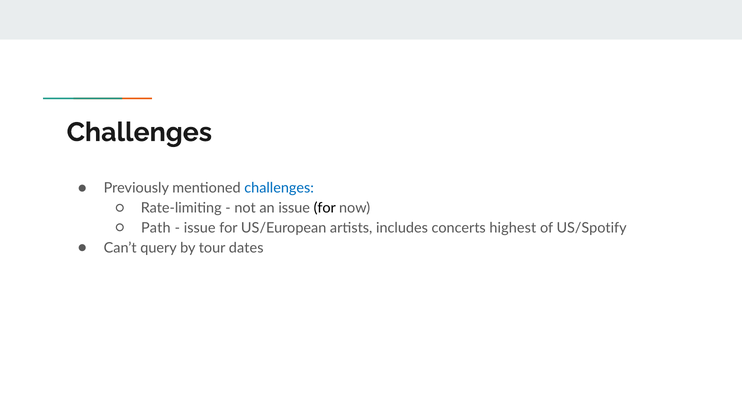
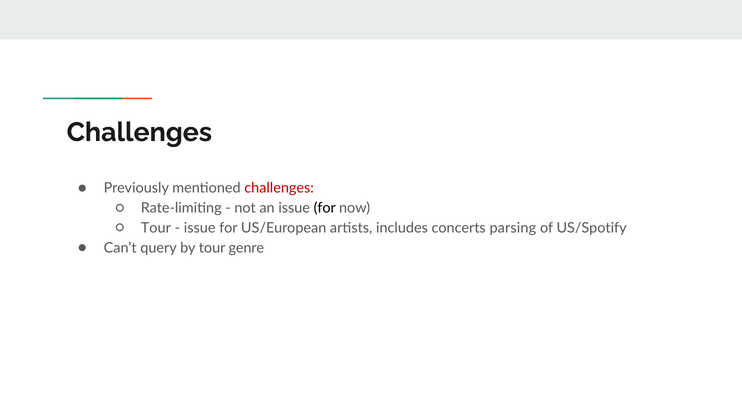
challenges colour: blue -> red (279, 188)
Path: Path -> Tour (156, 228)
highest: highest -> parsing (513, 228)
dates: dates -> genre (246, 248)
